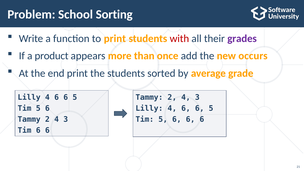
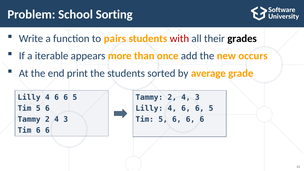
to print: print -> pairs (115, 39)
grades colour: purple -> black (242, 39)
product: product -> iterable (52, 56)
